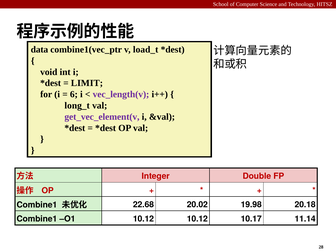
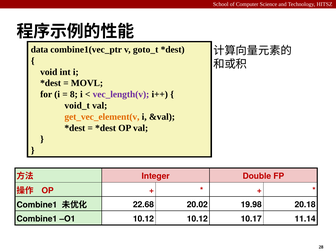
load_t: load_t -> goto_t (146, 50)
LIMIT: LIMIT -> MOVL (87, 83)
6: 6 -> 8 (74, 94)
long_t: long_t -> void_t (77, 106)
get_vec_element(v colour: purple -> orange (102, 117)
